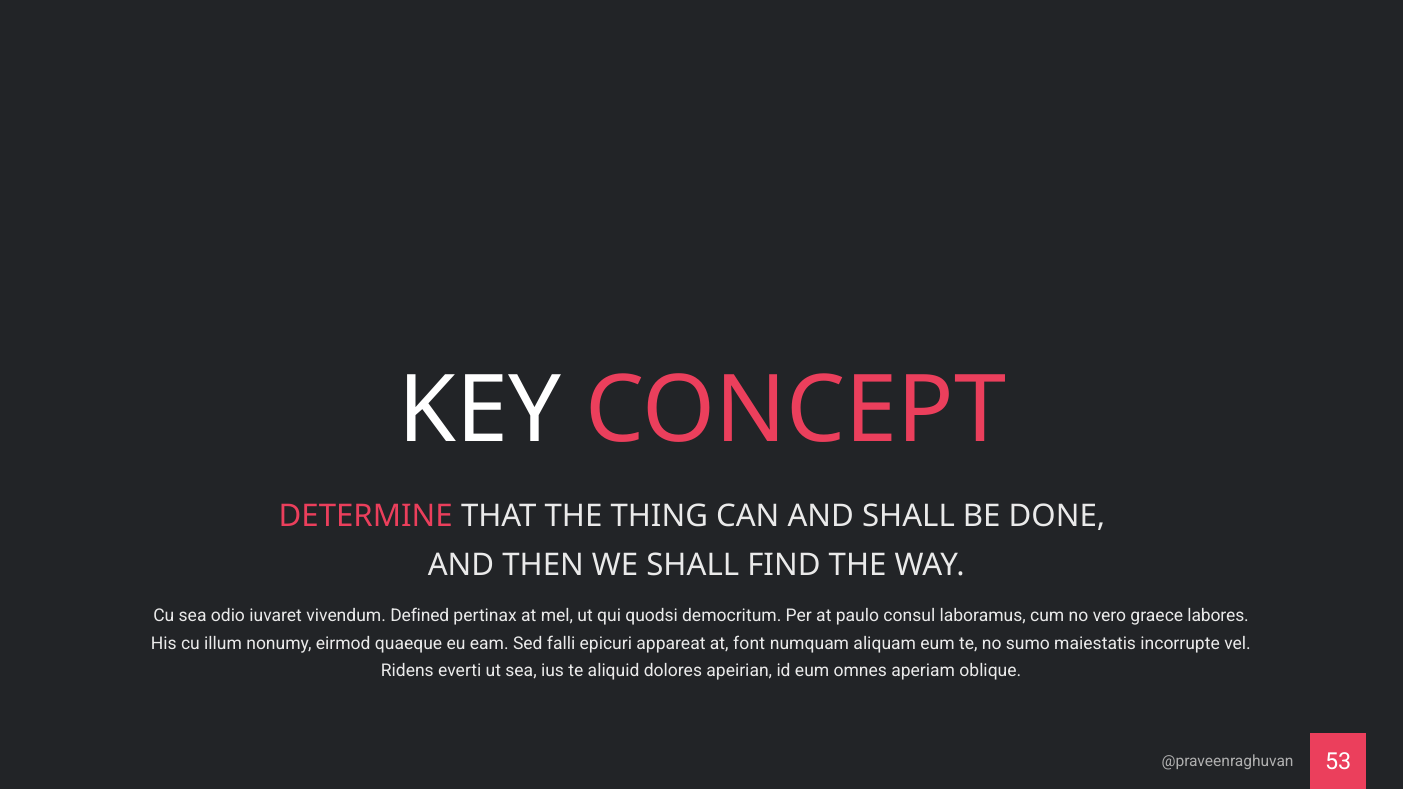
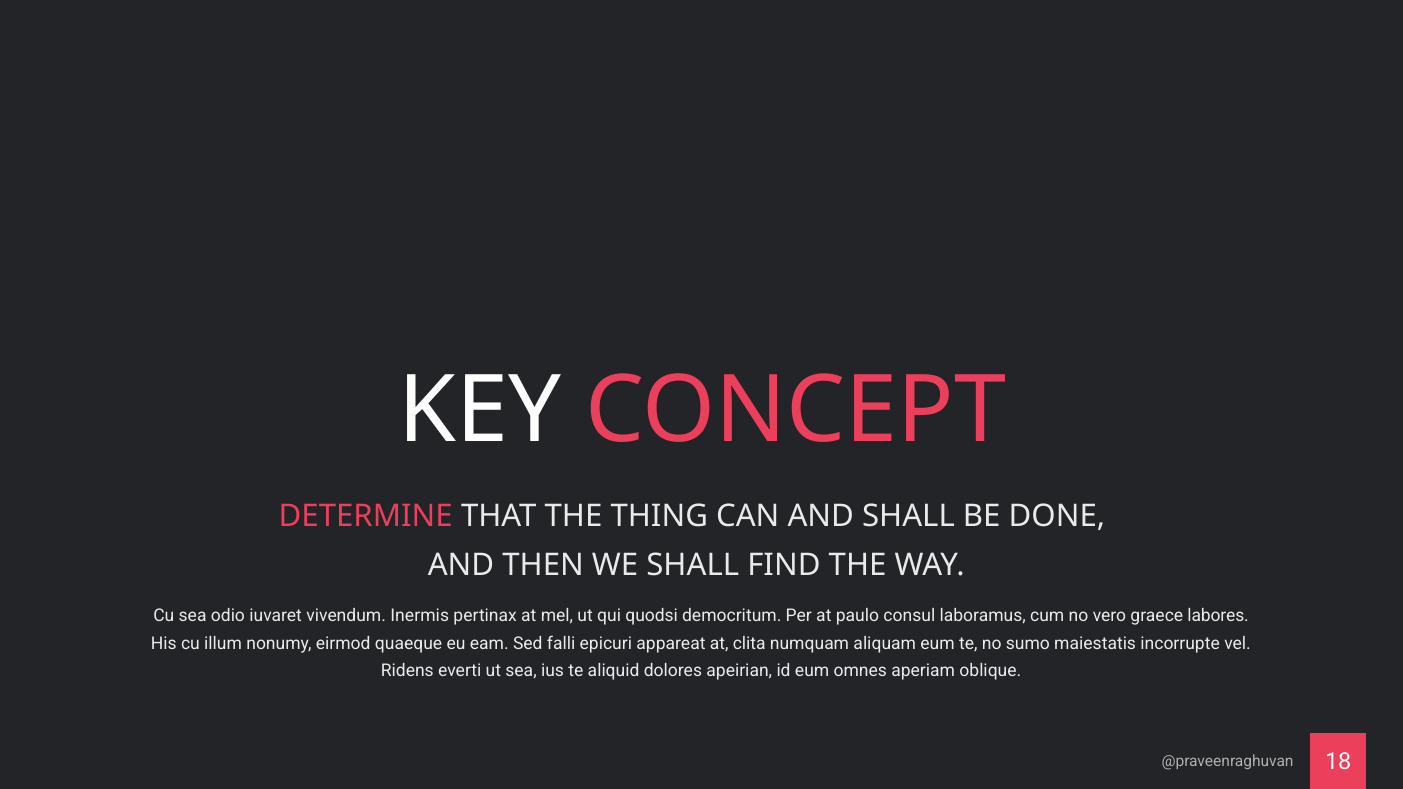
Defined: Defined -> Inermis (420, 616)
font: font -> clita (749, 643)
53: 53 -> 18 (1338, 762)
